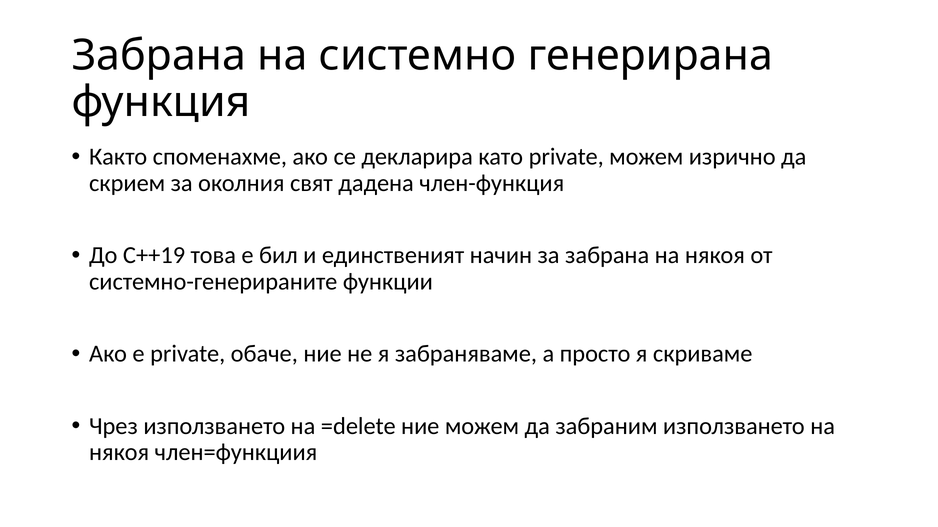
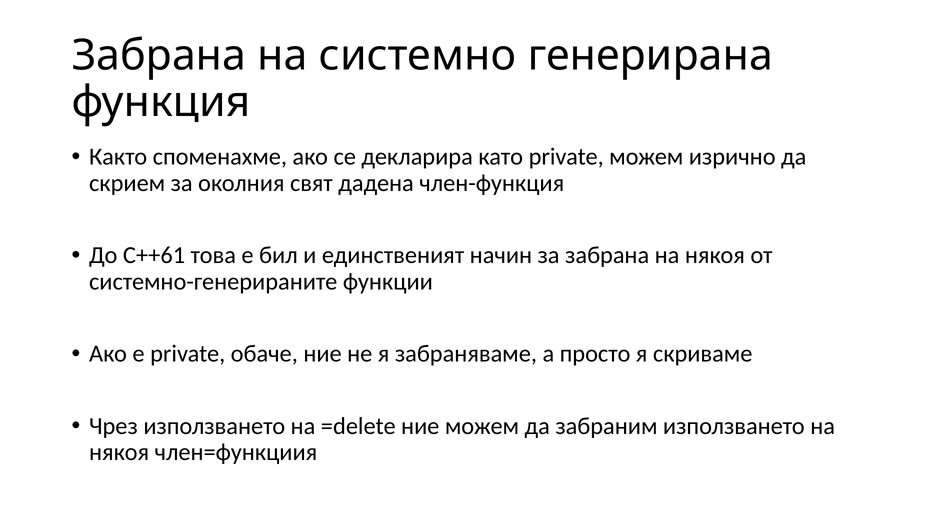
С++19: С++19 -> С++61 (154, 256)
